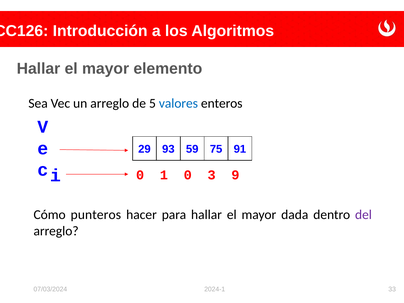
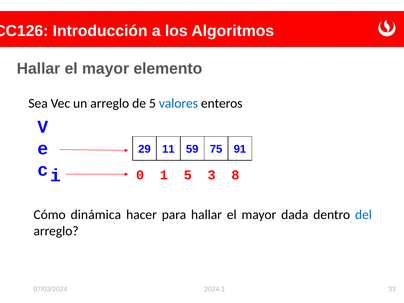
93: 93 -> 11 (168, 149)
1 0: 0 -> 5 (188, 175)
9: 9 -> 8 (235, 175)
punteros: punteros -> dinámica (96, 215)
del colour: purple -> blue (363, 215)
